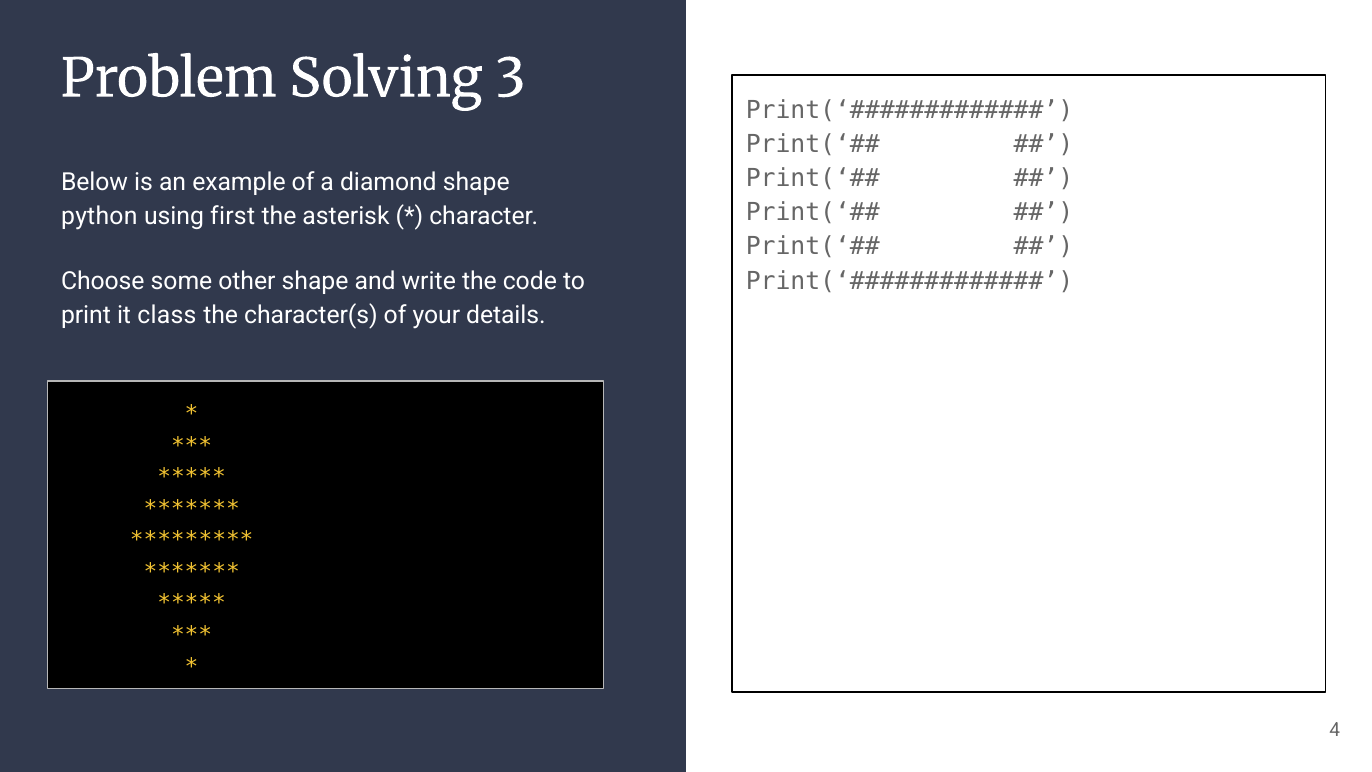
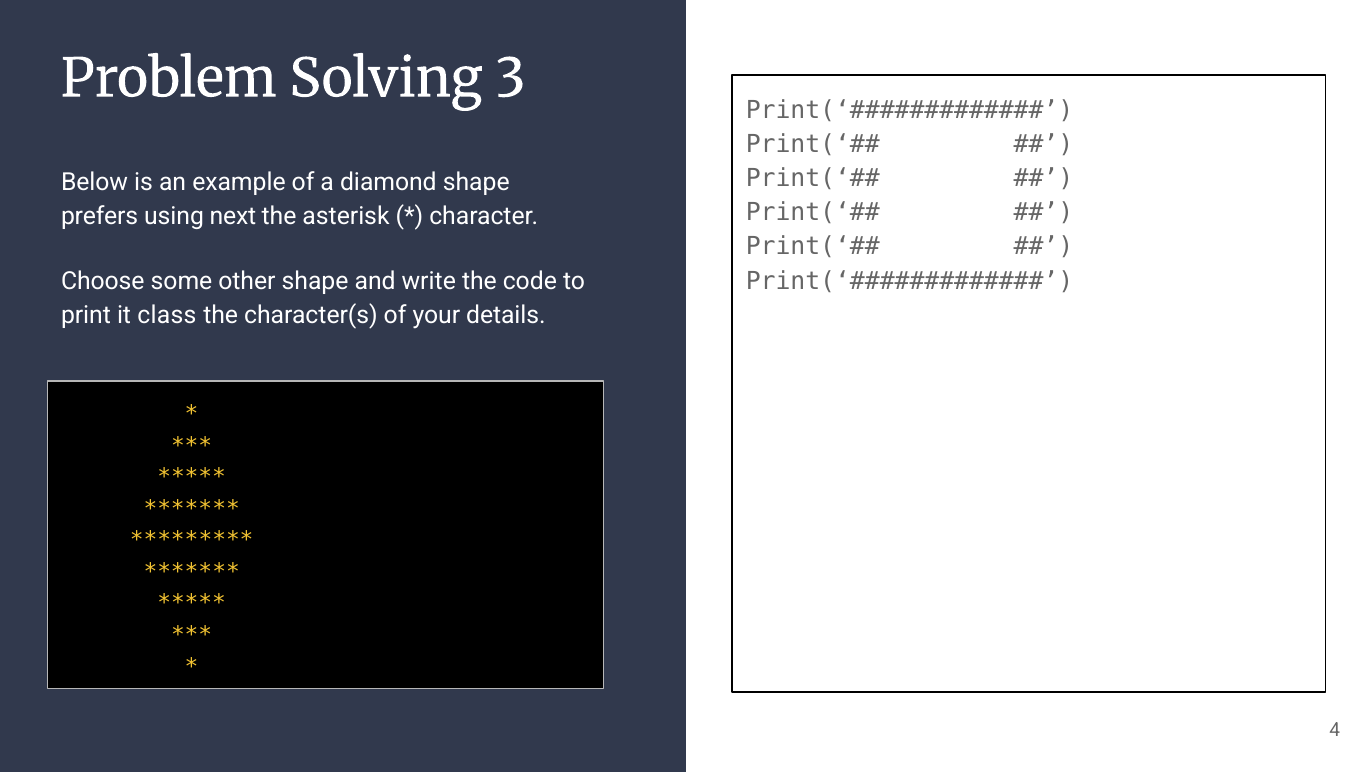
python: python -> prefers (100, 216)
first: first -> next (233, 216)
